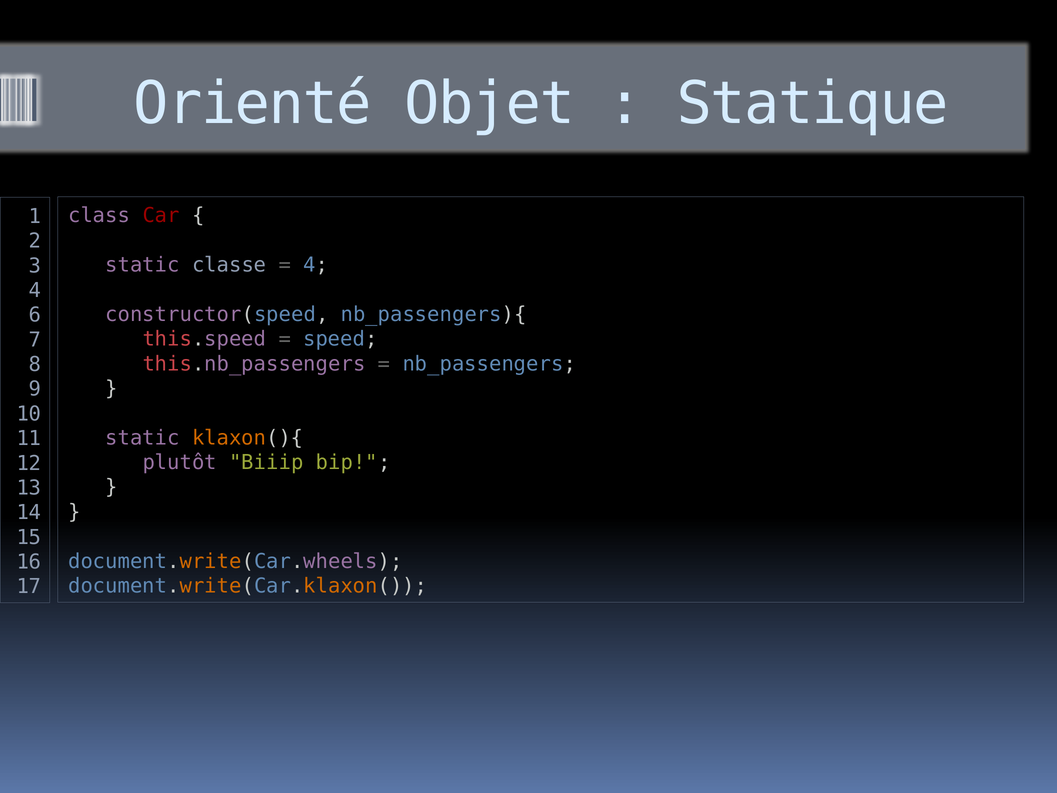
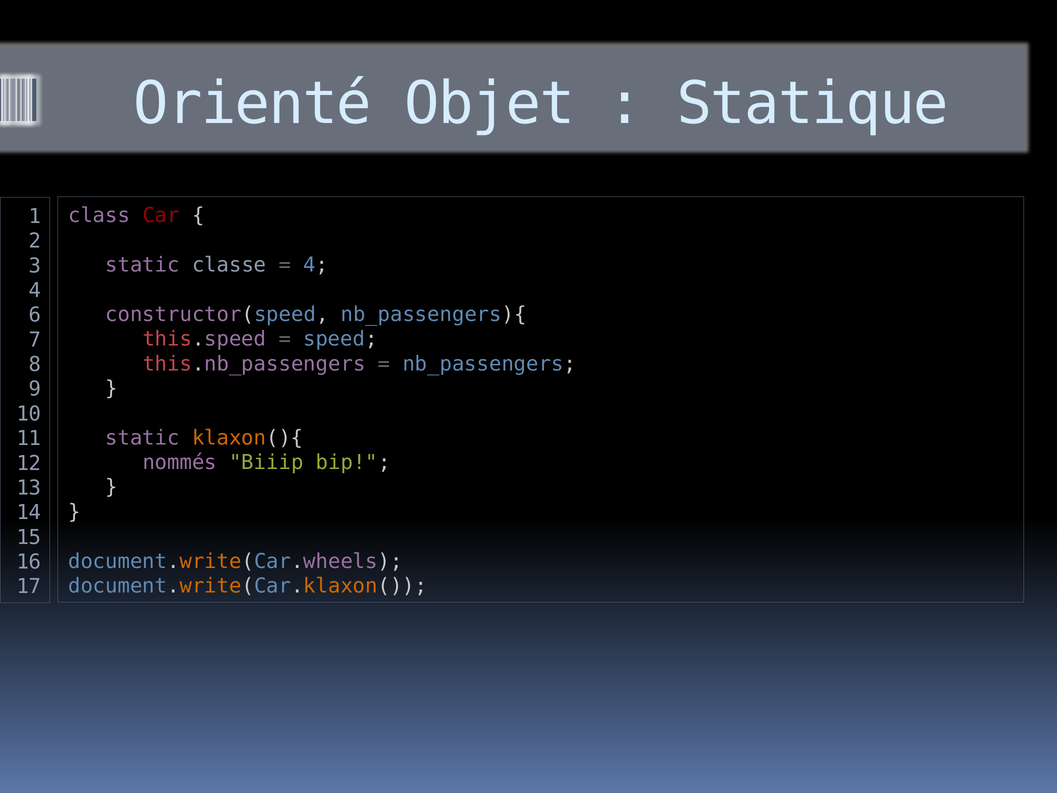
plutôt: plutôt -> nommés (180, 462)
